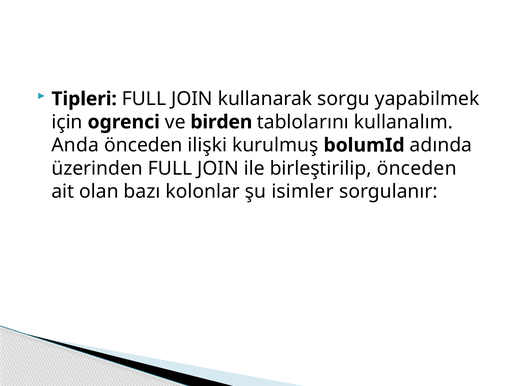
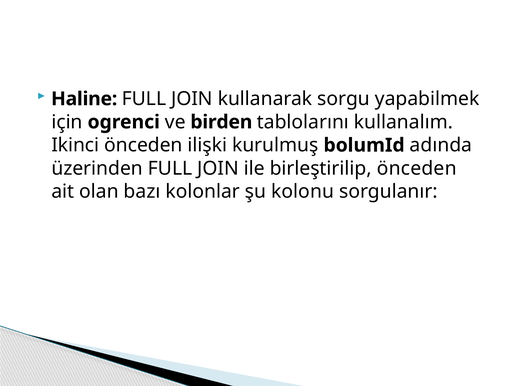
Tipleri: Tipleri -> Haline (84, 99)
Anda: Anda -> Ikinci (75, 145)
isimler: isimler -> kolonu (303, 192)
